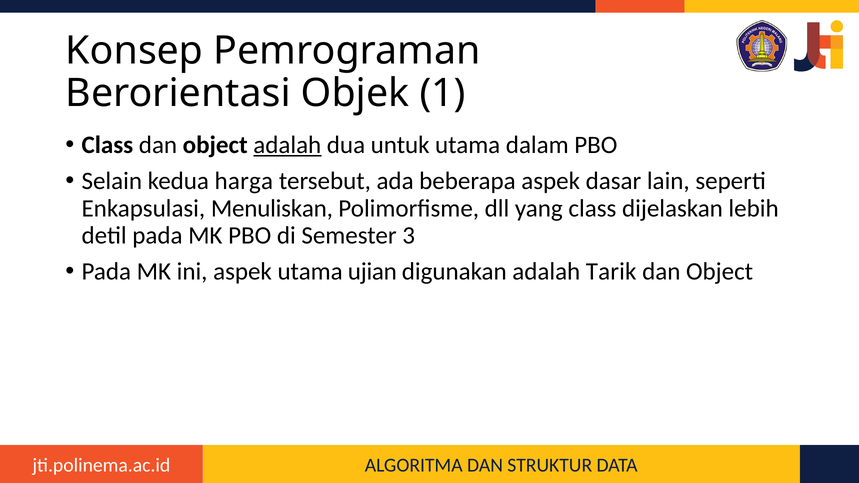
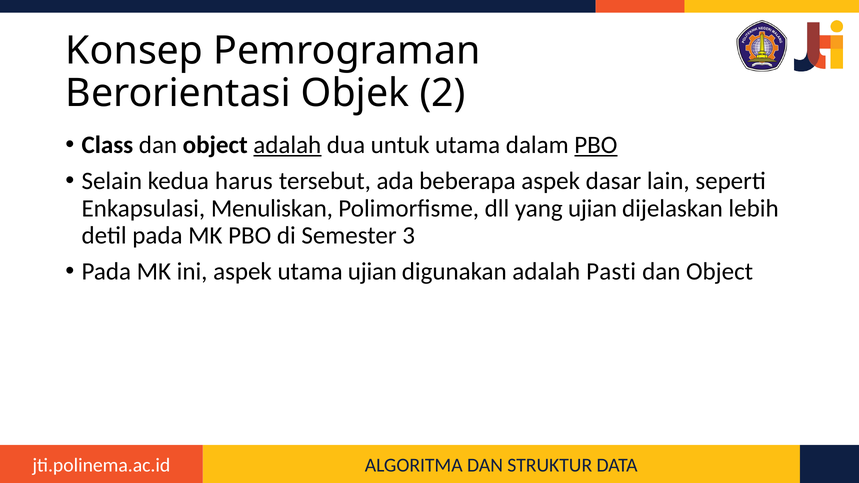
1: 1 -> 2 (443, 93)
PBO underline: none -> present (596, 145)
harga: harga -> harus (244, 181)
yang class: class -> ujian (593, 208)
Tarik: Tarik -> Pasti (611, 271)
